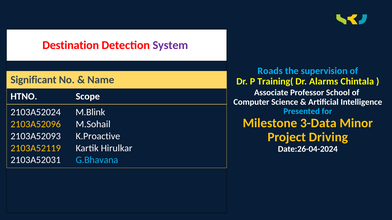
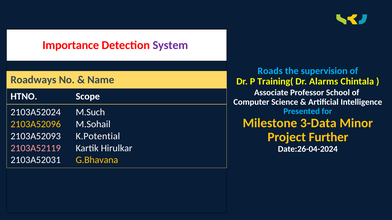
Destination: Destination -> Importance (71, 45)
Significant: Significant -> Roadways (33, 80)
M.Blink: M.Blink -> M.Such (90, 113)
Driving: Driving -> Further (329, 137)
K.Proactive: K.Proactive -> K.Potential (98, 136)
2103A52119 colour: yellow -> pink (36, 148)
G.Bhavana colour: light blue -> yellow (97, 160)
